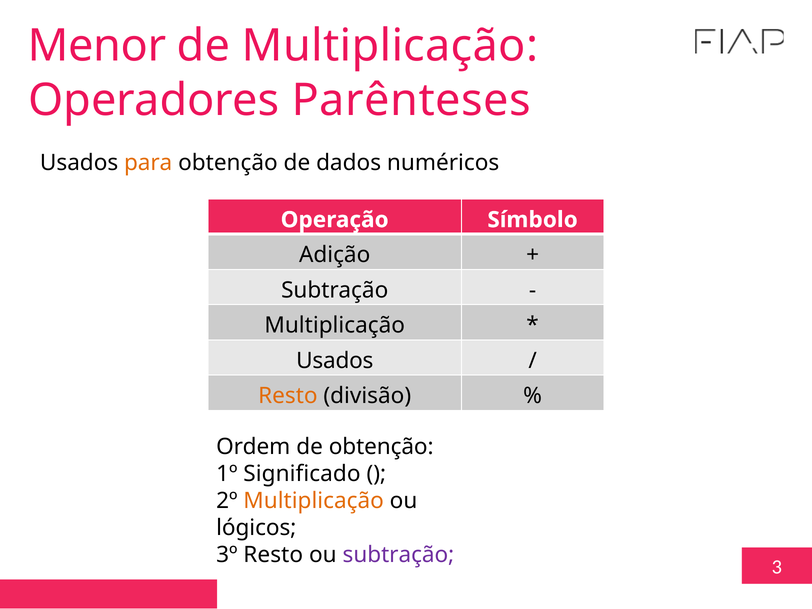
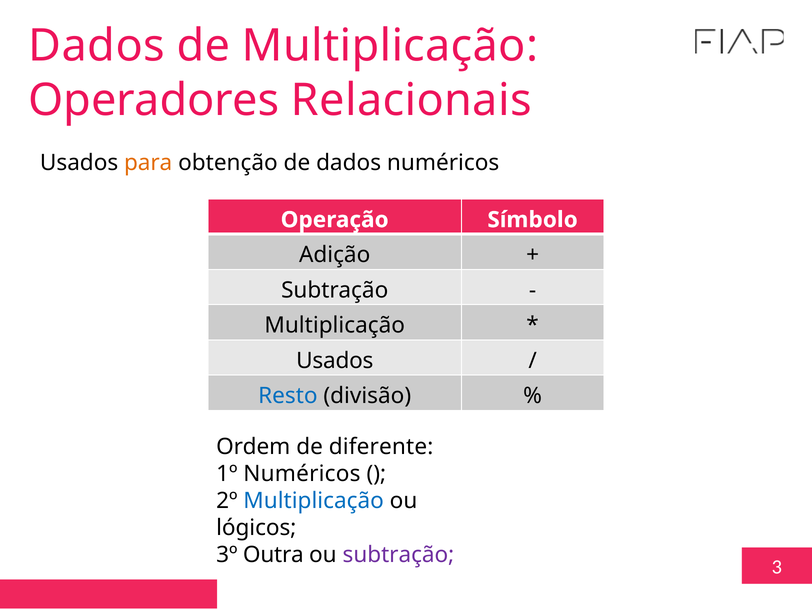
Menor: Menor -> Dados (97, 46)
Parênteses: Parênteses -> Relacionais (411, 100)
Resto colour: orange -> blue (288, 396)
de obtenção: obtenção -> diferente (381, 447)
1º Significado: Significado -> Numéricos (302, 474)
Multiplicação colour: orange -> blue (314, 501)
3º Resto: Resto -> Outra (273, 555)
